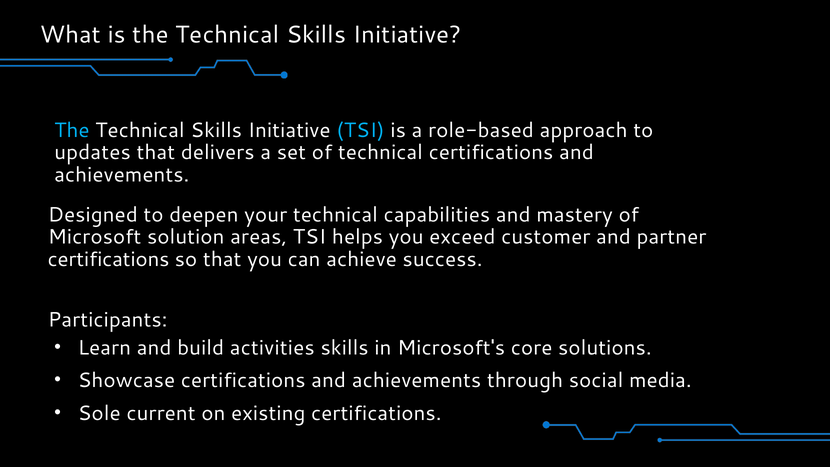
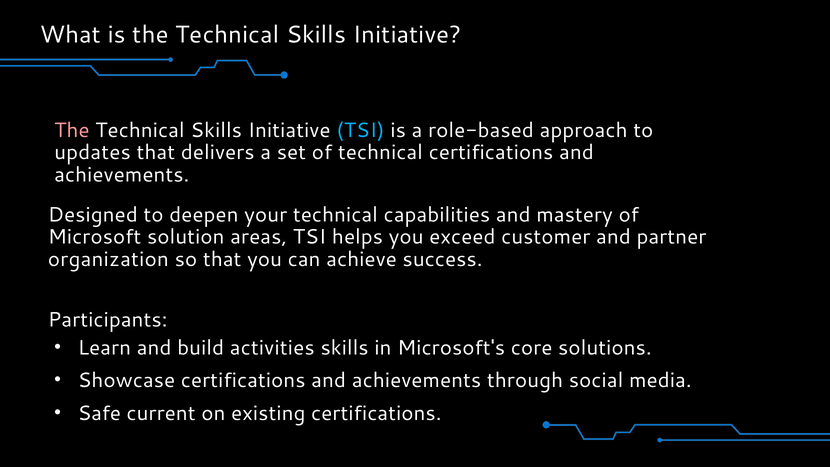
The colour: light blue -> pink (72, 130)
certifications: certifications -> organization (108, 259)
Sole: Sole -> Safe (99, 413)
